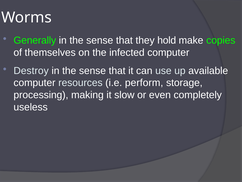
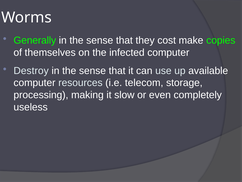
hold: hold -> cost (167, 40)
perform: perform -> telecom (144, 83)
